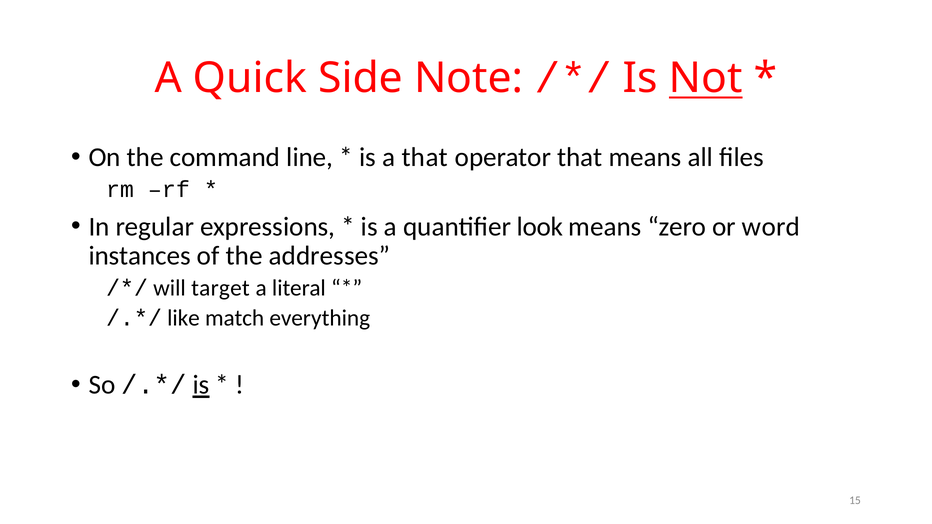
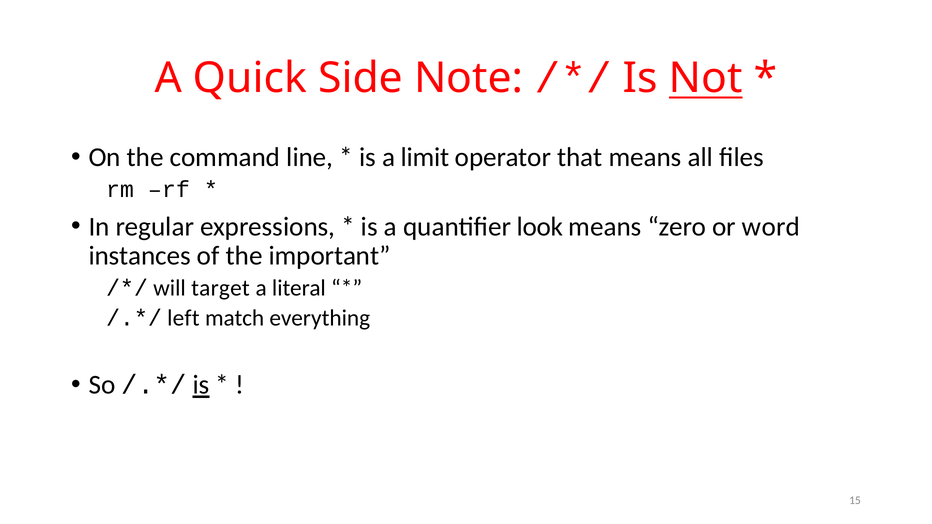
a that: that -> limit (425, 158)
addresses: addresses -> important (330, 256)
like: like -> left (183, 318)
